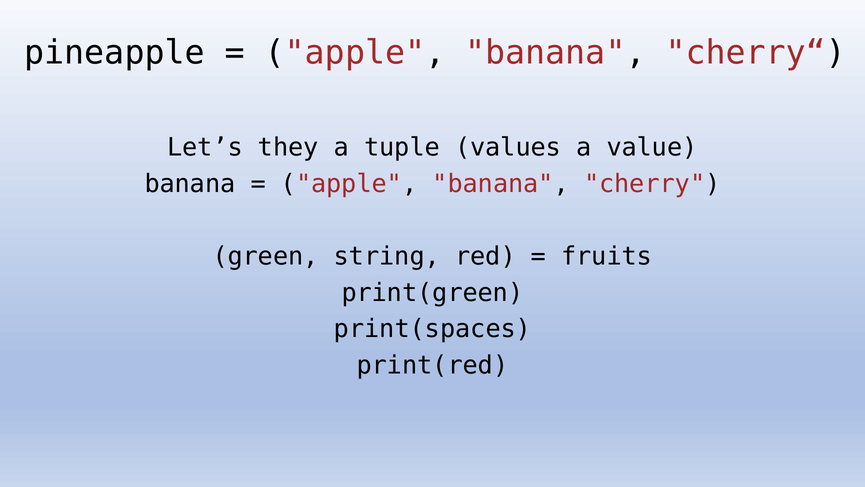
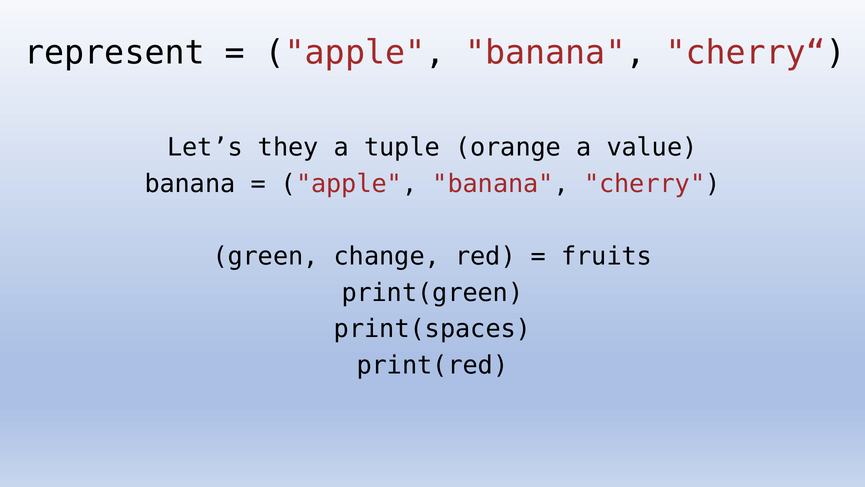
pineapple: pineapple -> represent (115, 53)
values: values -> orange (508, 147)
string: string -> change (387, 256)
